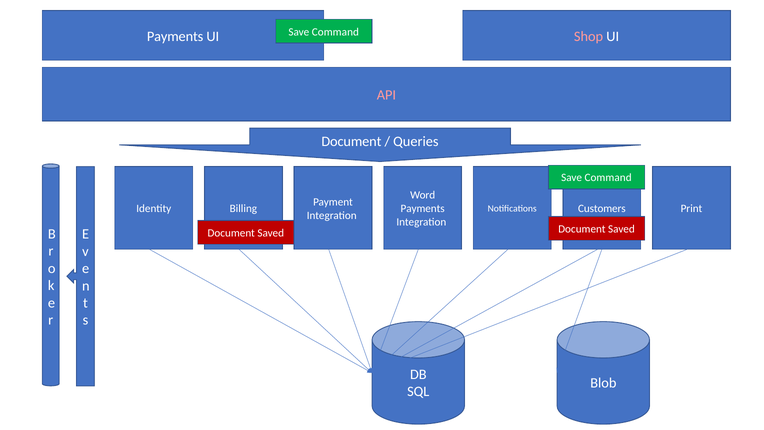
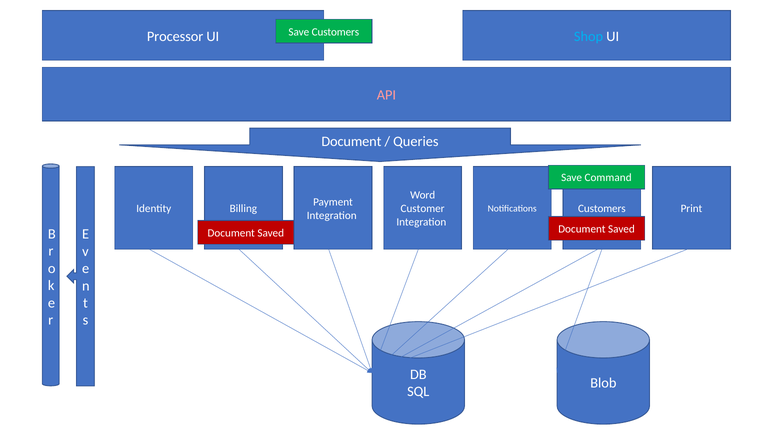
Command: Command -> Customers (335, 32)
Payments: Payments -> Processor (175, 36)
Shop colour: pink -> light blue (589, 36)
Payments: Payments -> Customer (423, 209)
